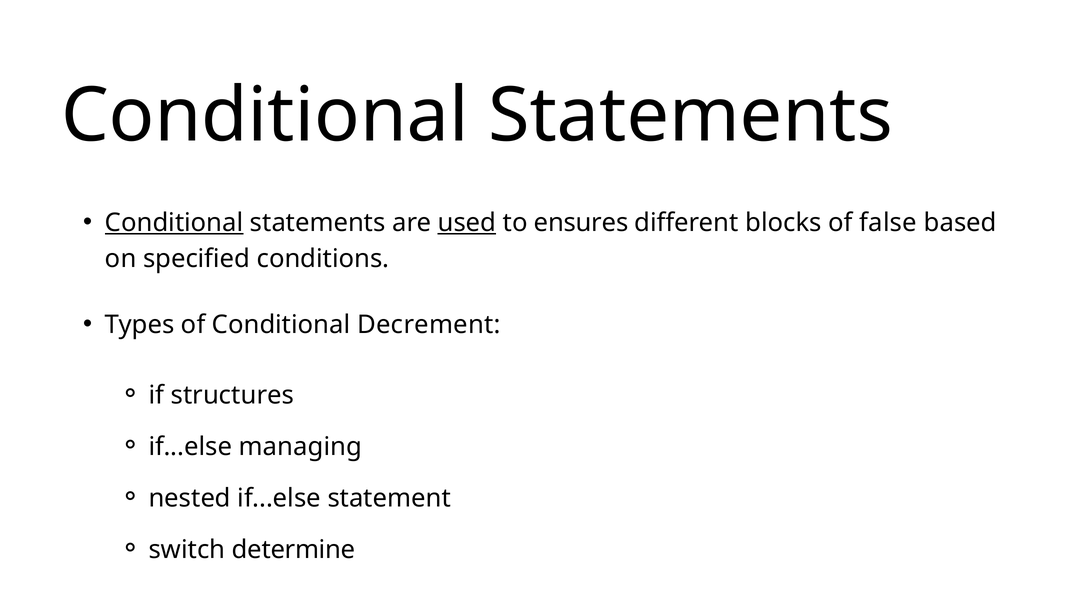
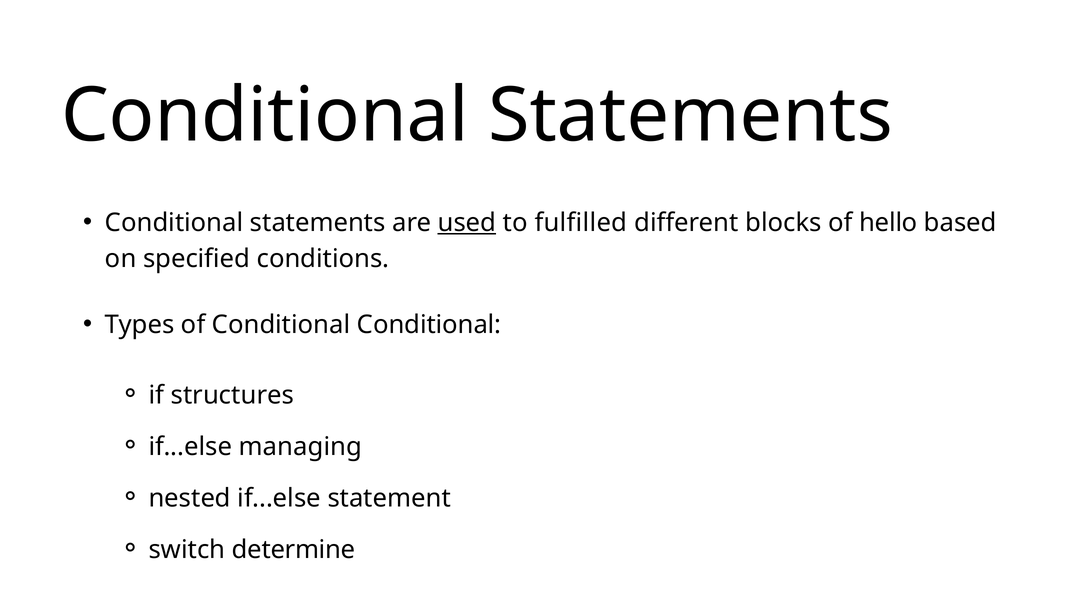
Conditional underline: present -> none (174, 223)
ensures: ensures -> fulfilled (581, 223)
false: false -> hello (888, 223)
Conditional Decrement: Decrement -> Conditional (429, 325)
